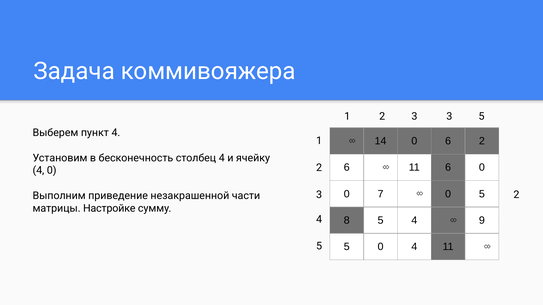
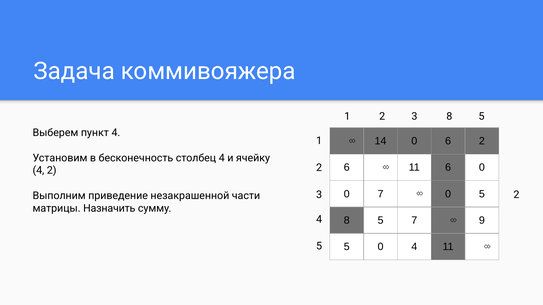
3 3: 3 -> 8 (449, 117)
4 0: 0 -> 2 (52, 171)
Настройке: Настройке -> Назначить (109, 209)
5 4: 4 -> 7 (414, 221)
